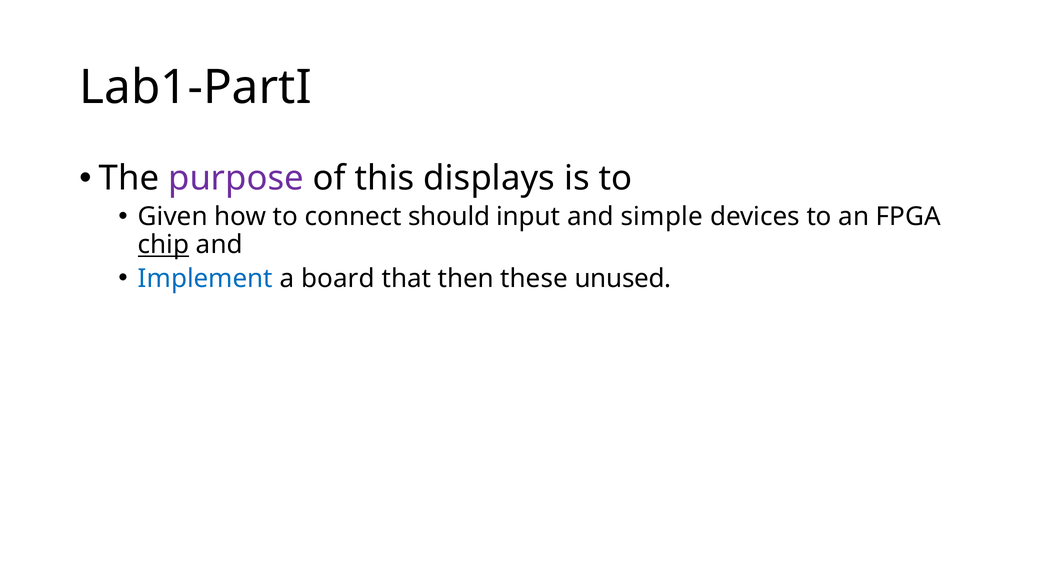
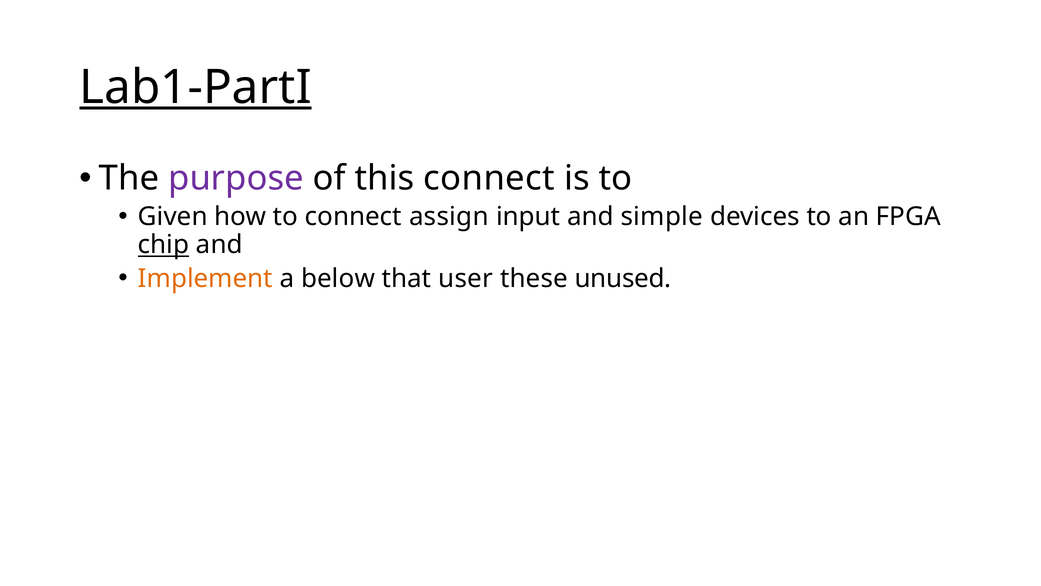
Lab1-PartI underline: none -> present (196, 87)
this displays: displays -> connect (489, 178)
should: should -> assign (449, 217)
Implement colour: blue -> orange (205, 278)
board: board -> below (338, 278)
then: then -> user (466, 278)
